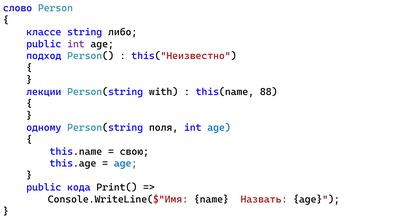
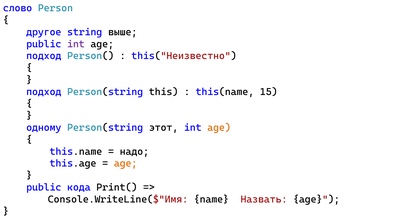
классе: классе -> другое (44, 32)
либо: либо -> выше (123, 32)
лекции: лекции -> подход (44, 92)
with: with -> this (164, 92)
88: 88 -> 15 (269, 92)
поля: поля -> этот (164, 128)
age colour: blue -> orange (219, 128)
свою: свою -> надо (134, 152)
age colour: blue -> orange (126, 164)
